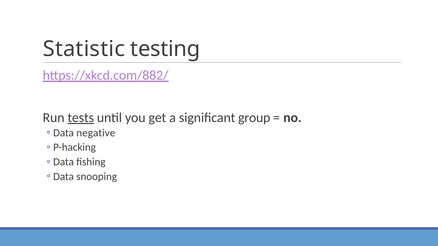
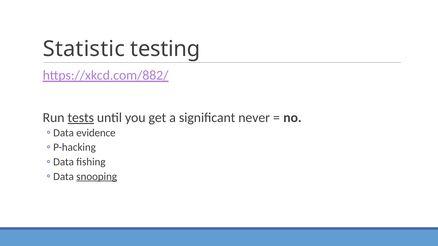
group: group -> never (254, 118)
negative: negative -> evidence (96, 133)
snooping underline: none -> present (97, 177)
